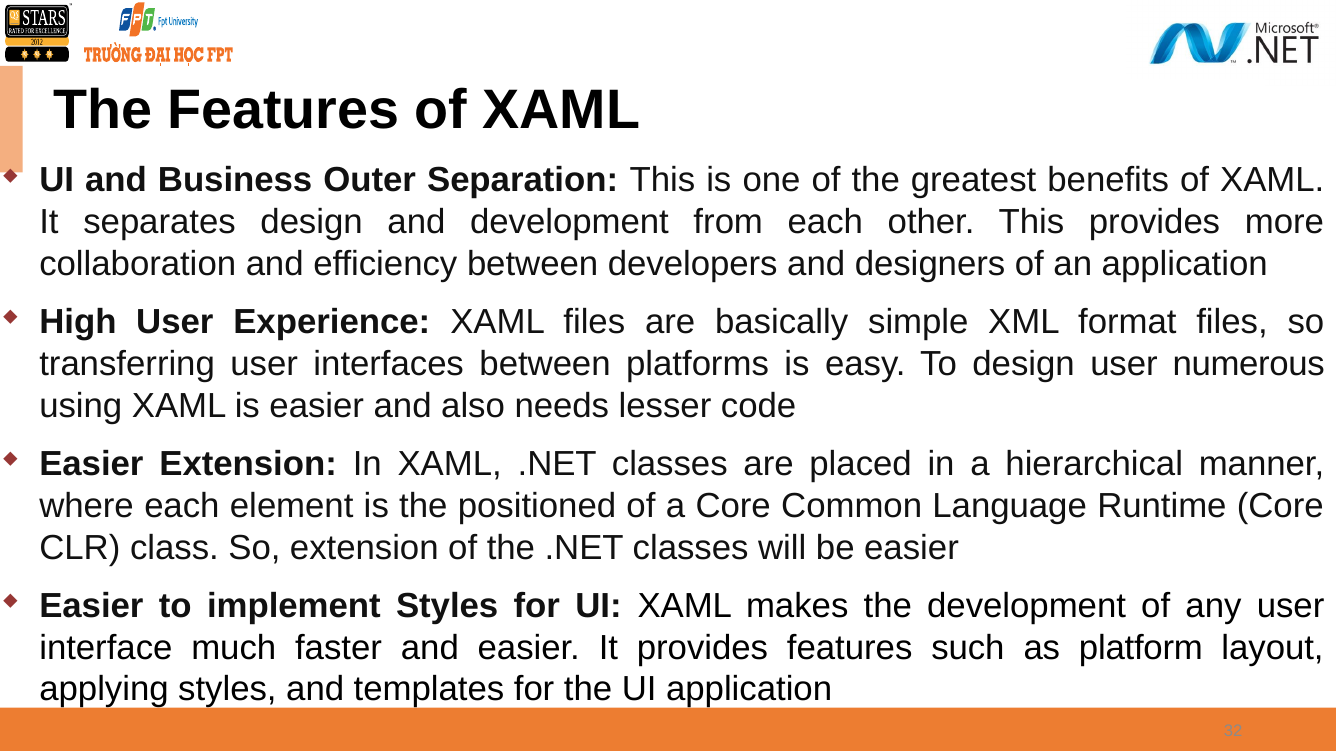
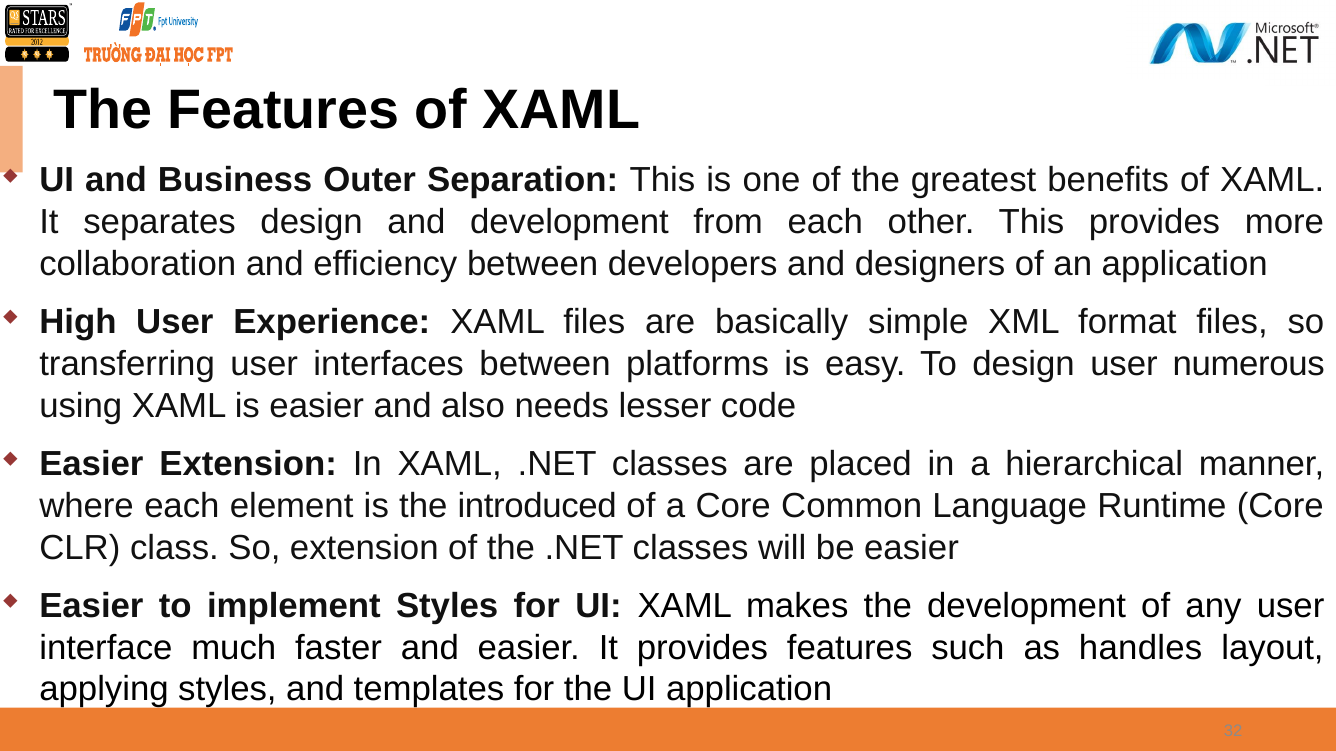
positioned: positioned -> introduced (537, 506)
platform: platform -> handles (1141, 648)
